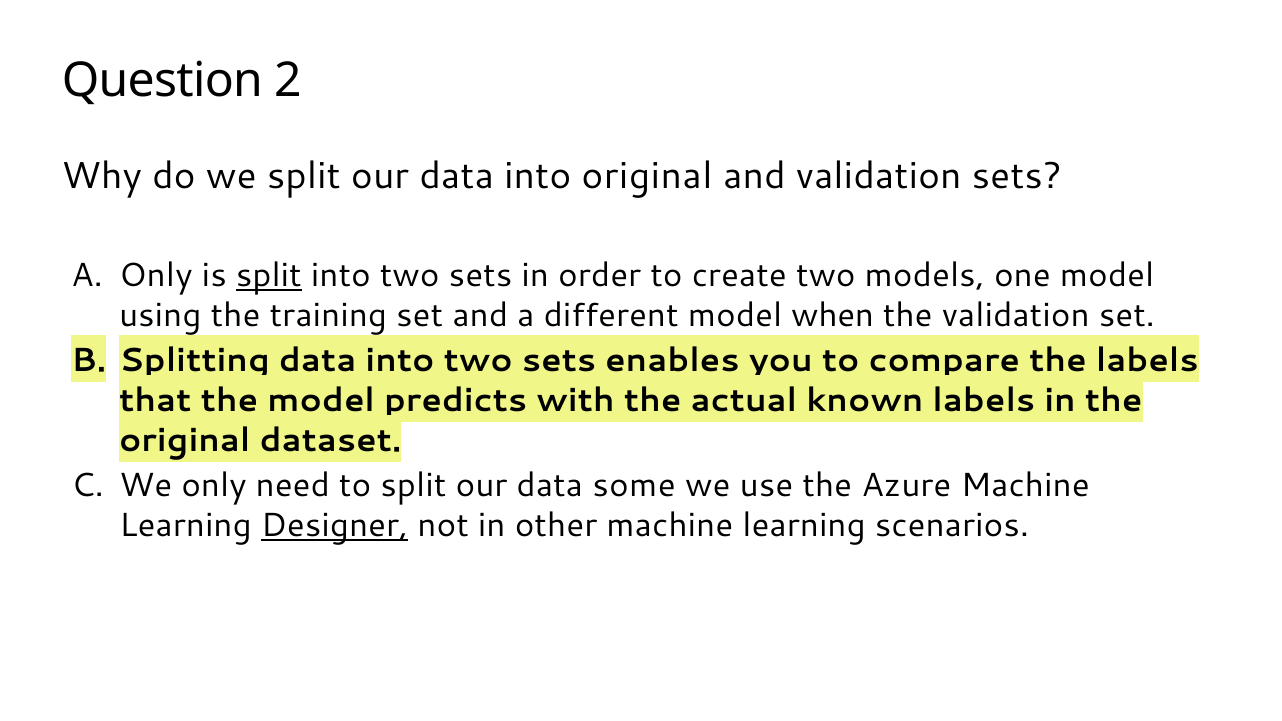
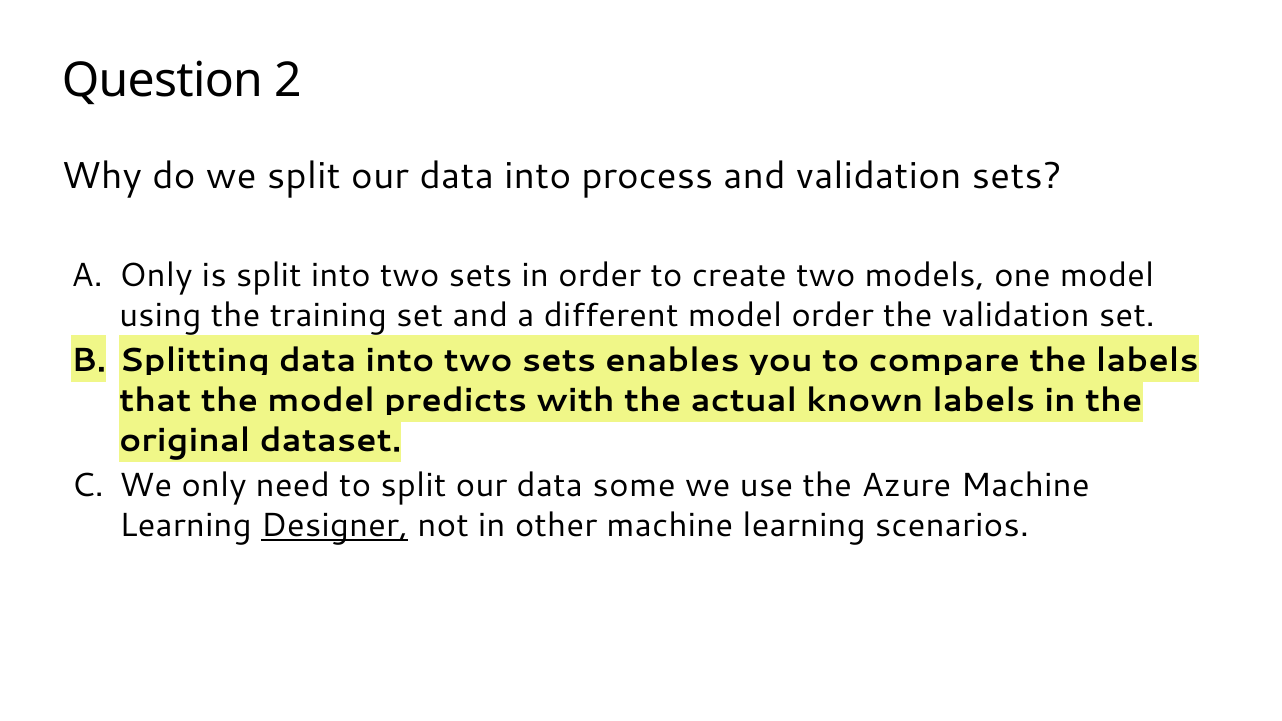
into original: original -> process (647, 176)
split underline: present -> none (269, 275)
model when: when -> order (833, 315)
